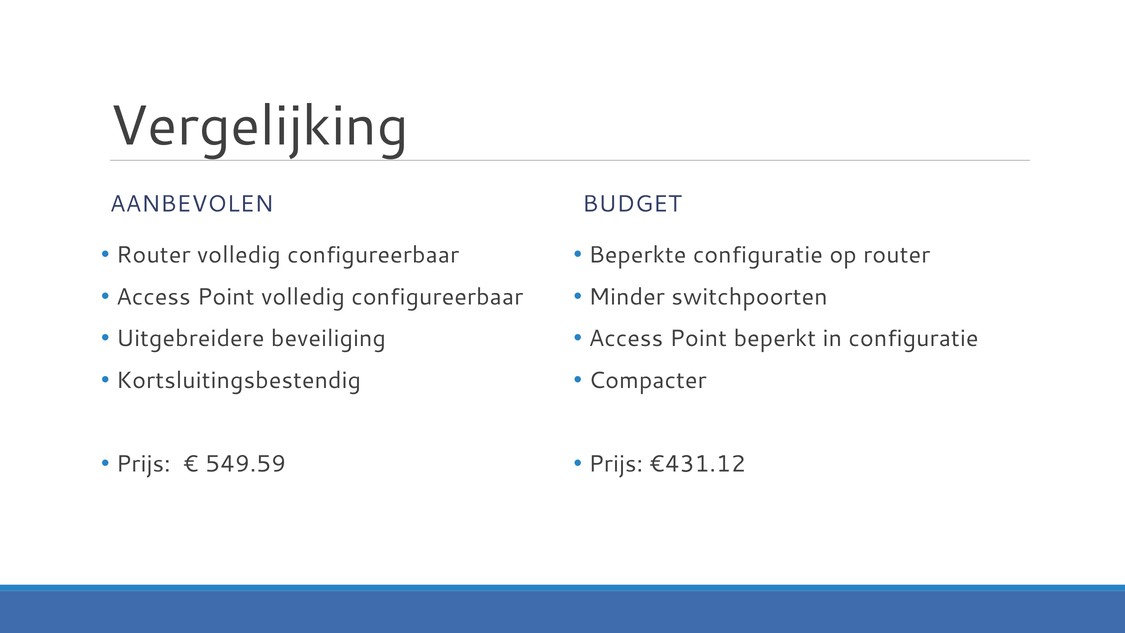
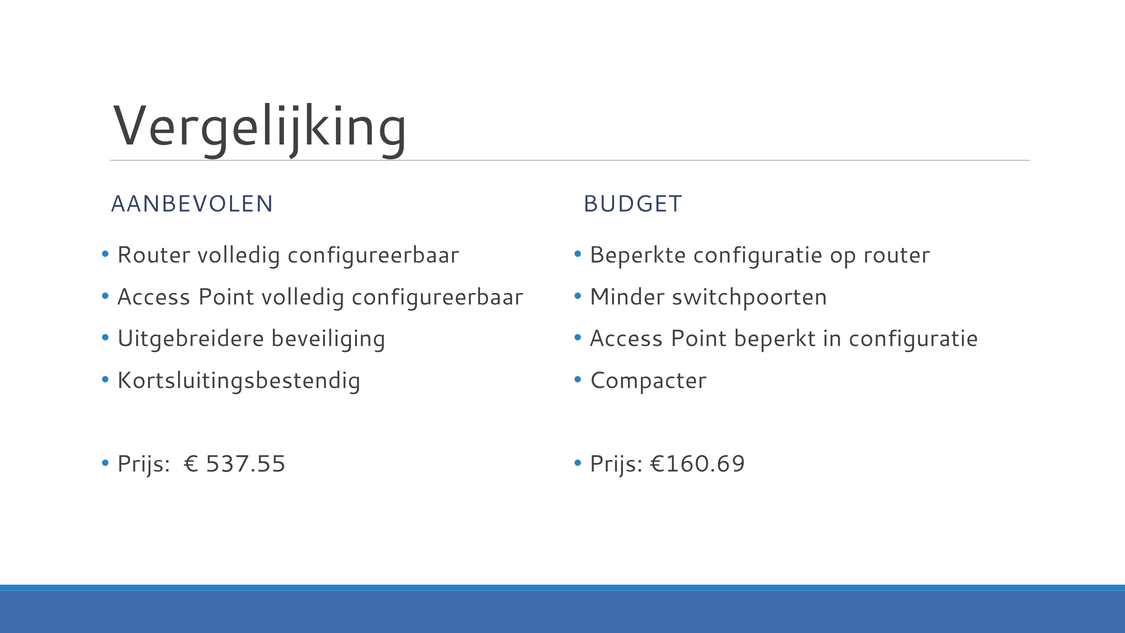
549.59: 549.59 -> 537.55 (246, 464)
€431.12: €431.12 -> €160.69 (698, 464)
